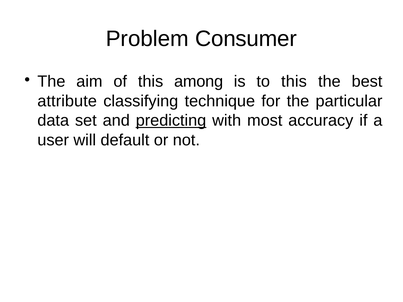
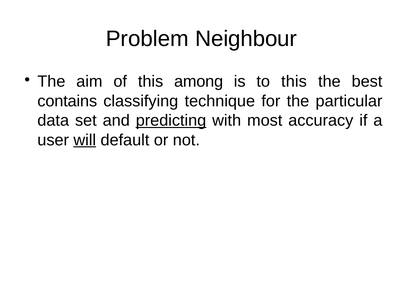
Consumer: Consumer -> Neighbour (246, 39)
attribute: attribute -> contains (67, 101)
will underline: none -> present (85, 140)
